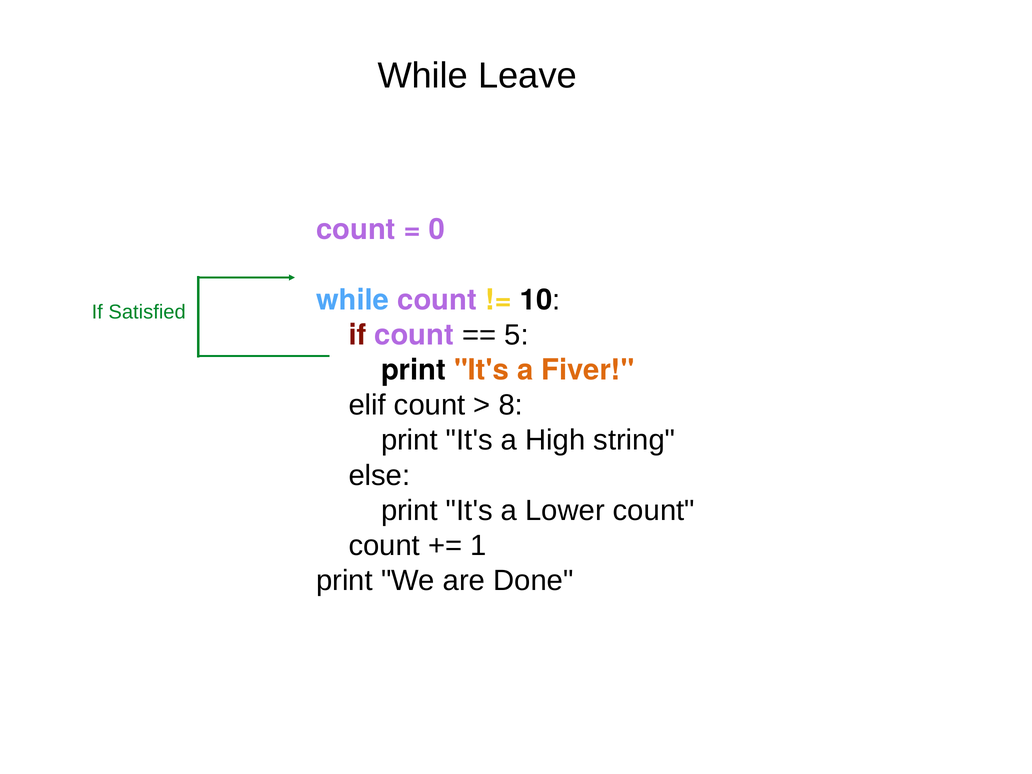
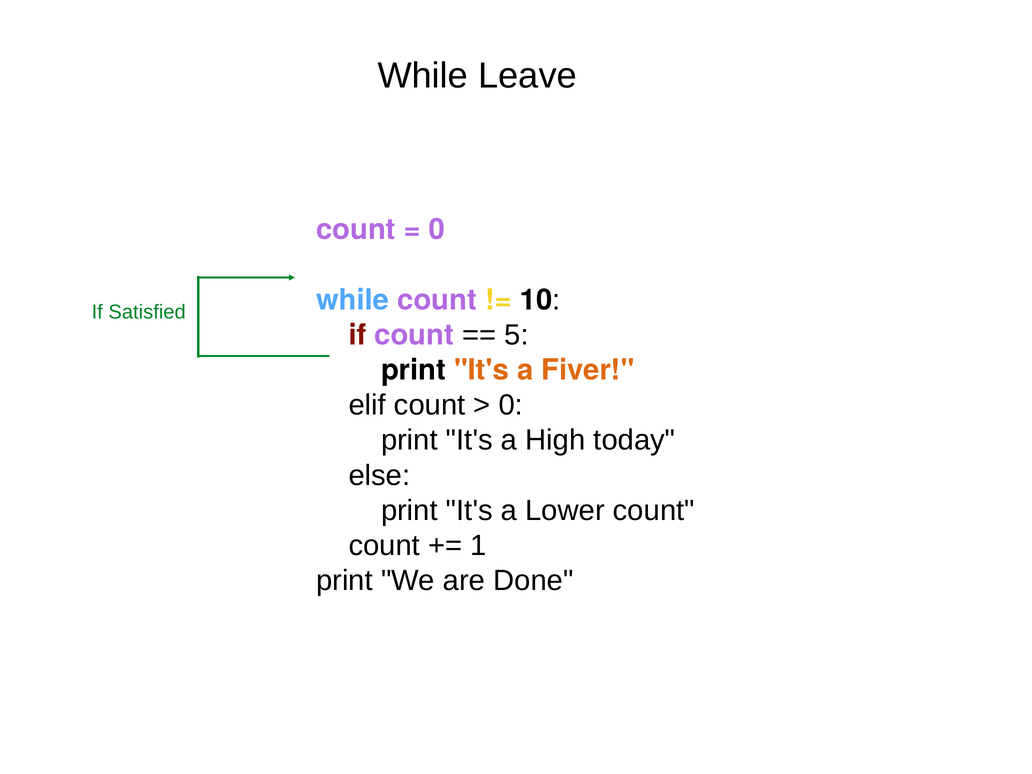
8: 8 -> 0 (511, 405)
string: string -> today (634, 440)
